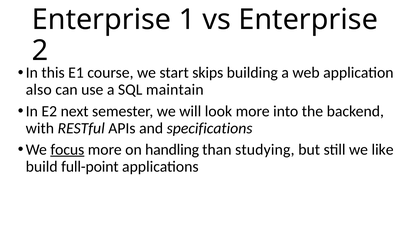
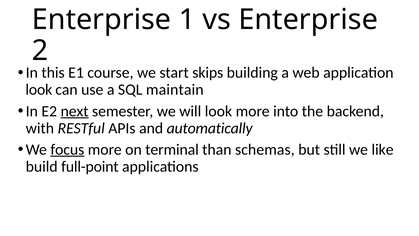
also: also -> look (39, 90)
next underline: none -> present (75, 111)
specifications: specifications -> automatically (210, 128)
handling: handling -> terminal (172, 149)
studying: studying -> schemas (265, 149)
